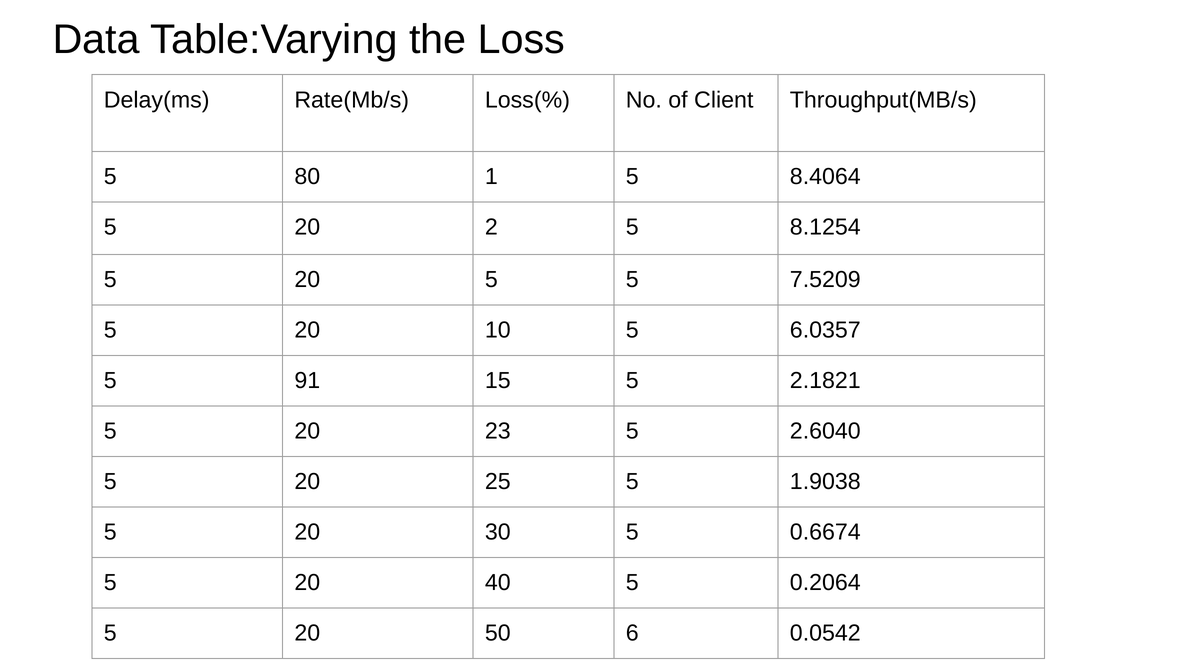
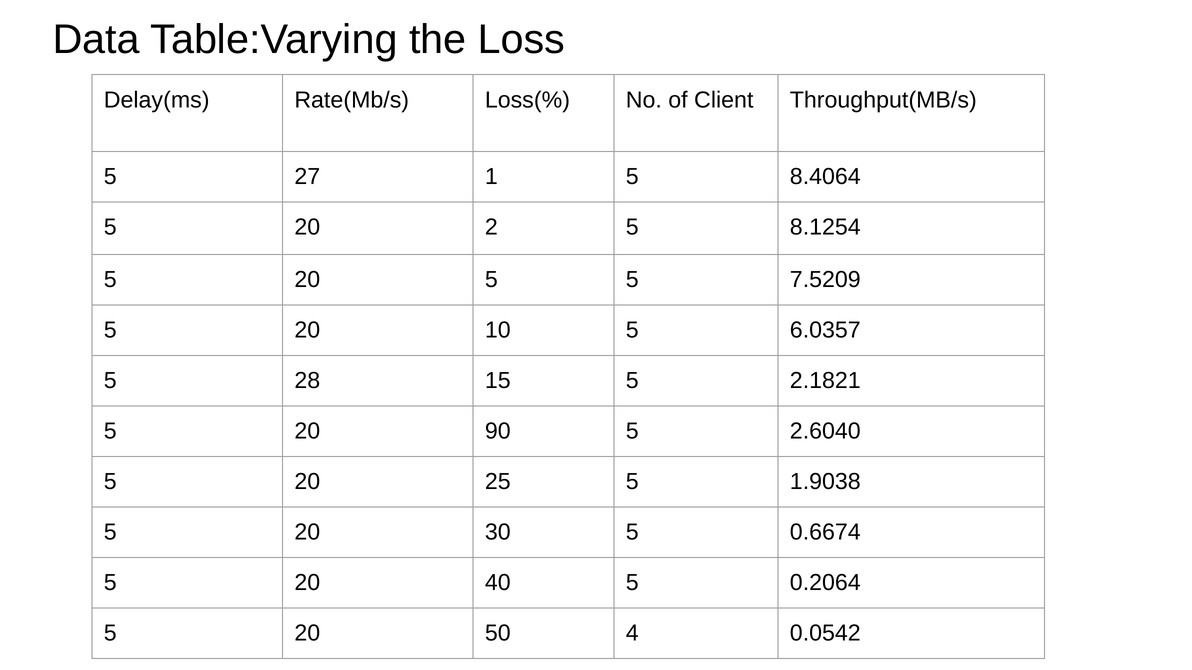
80: 80 -> 27 (307, 177)
91: 91 -> 28 (307, 381)
23: 23 -> 90 (498, 432)
6: 6 -> 4 (632, 634)
